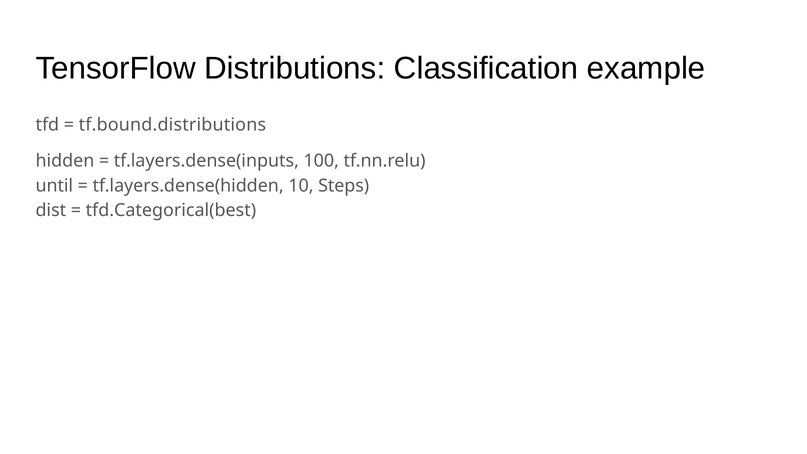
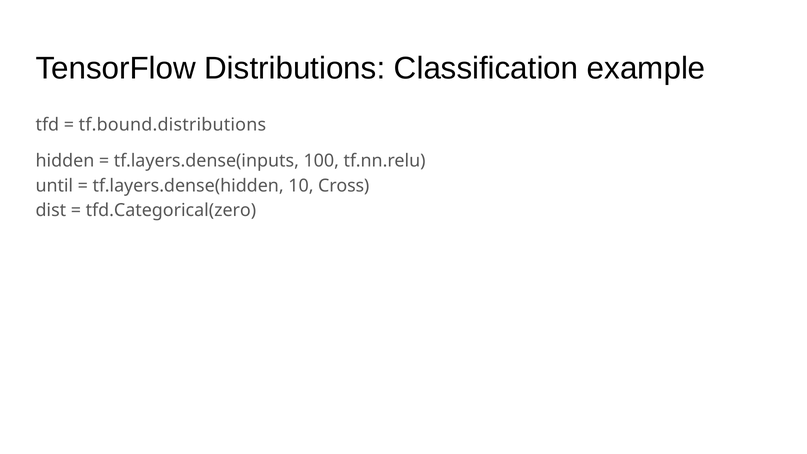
Steps: Steps -> Cross (344, 186)
tfd.Categorical(best: tfd.Categorical(best -> tfd.Categorical(zero (171, 210)
